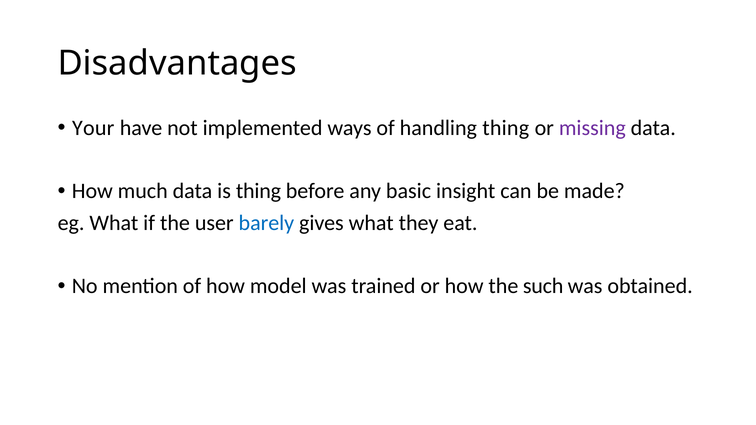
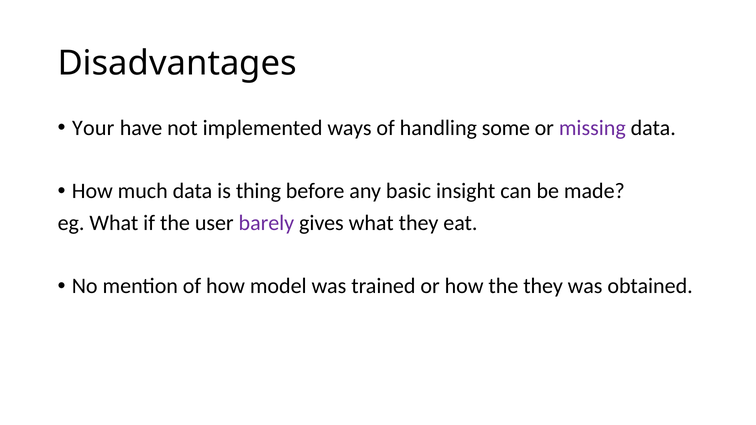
handling thing: thing -> some (506, 128)
barely colour: blue -> purple (266, 223)
the such: such -> they (543, 286)
